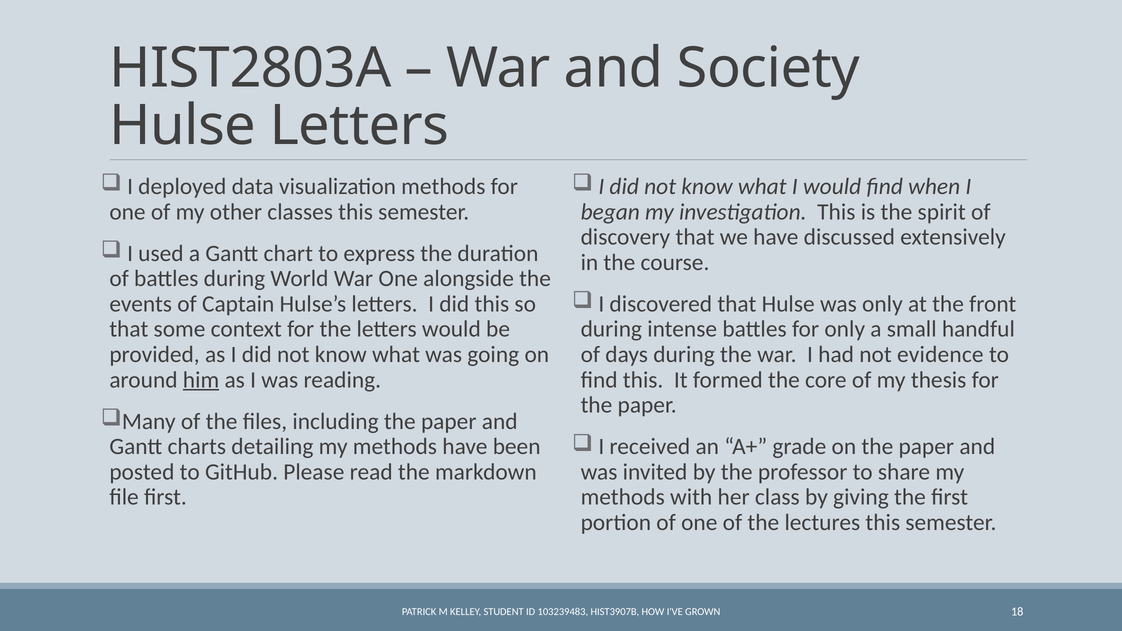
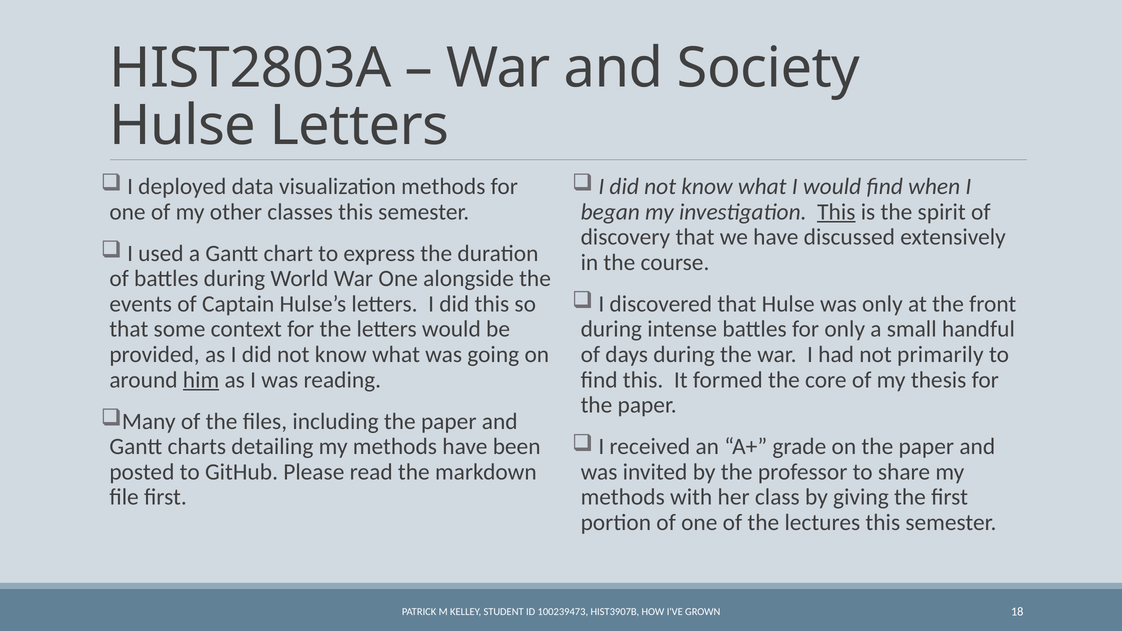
This underline: none -> present (836, 212)
evidence: evidence -> primarily (940, 355)
103239483: 103239483 -> 100239473 (563, 612)
